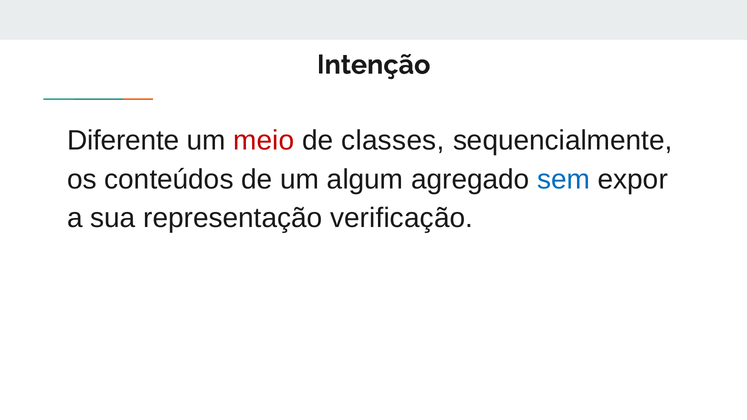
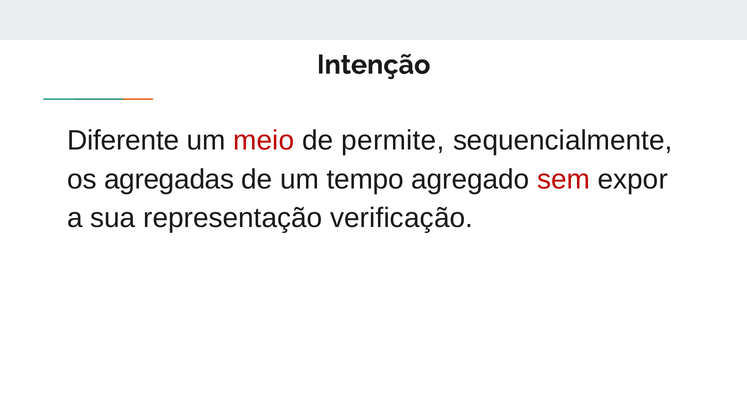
classes: classes -> permite (393, 141)
conteúdos: conteúdos -> agregadas (169, 179)
algum: algum -> tempo (365, 179)
sem colour: blue -> red (564, 179)
